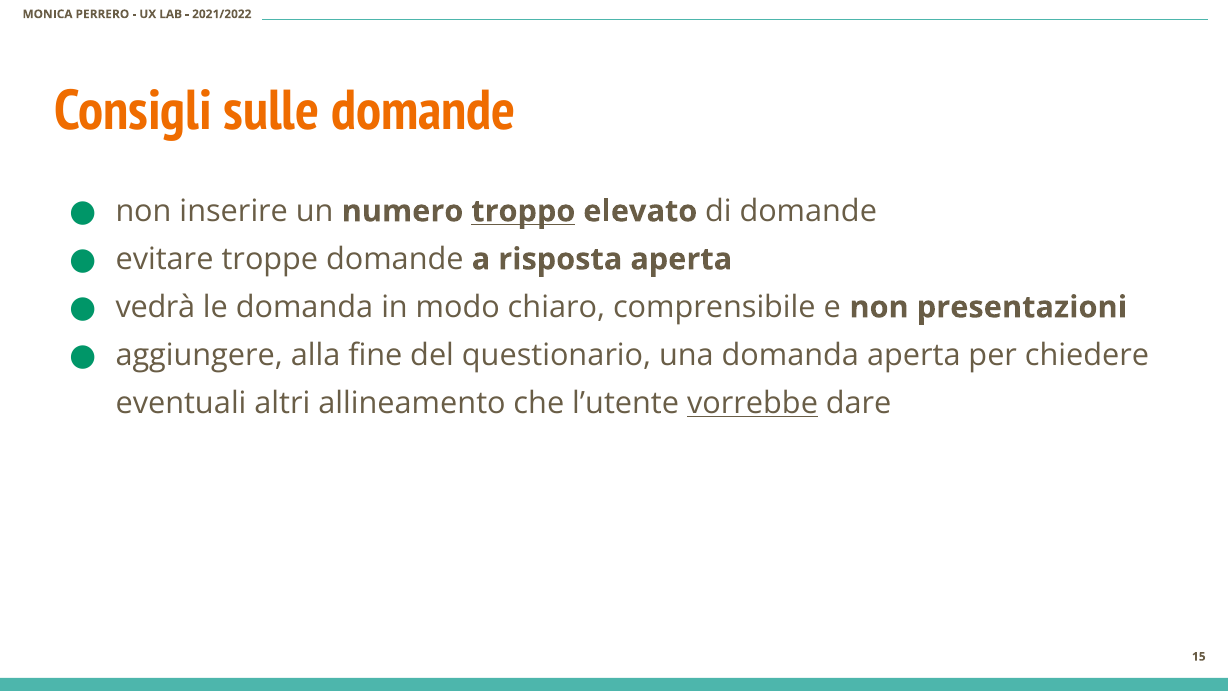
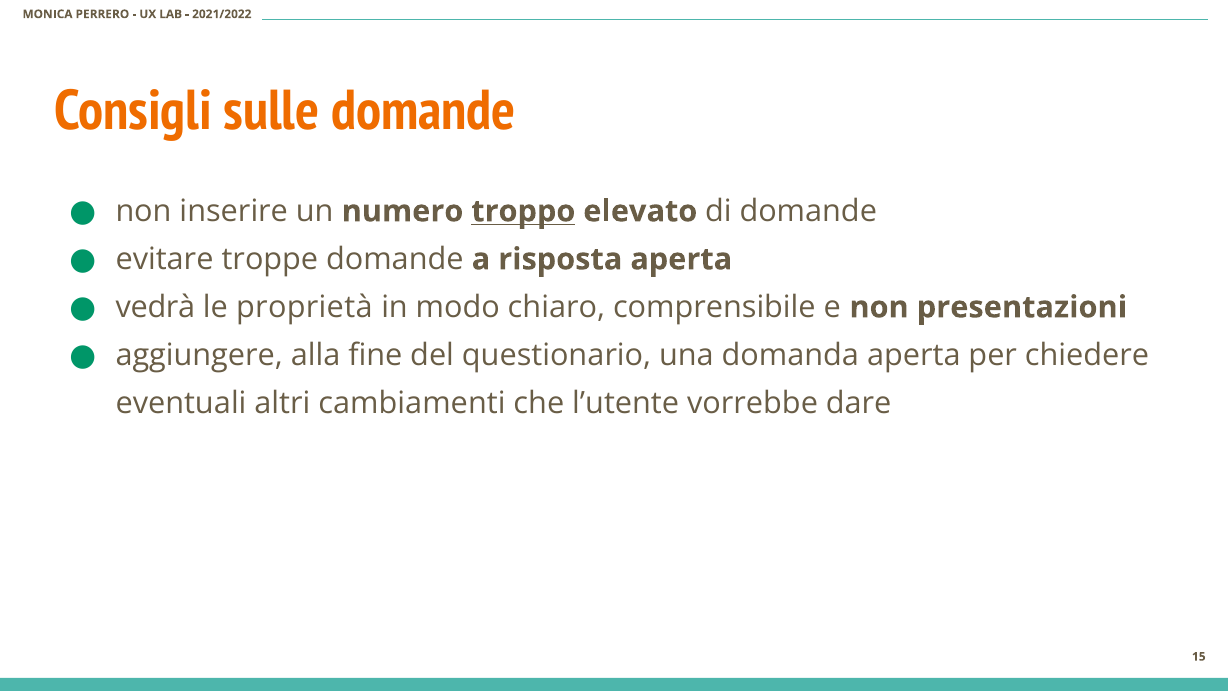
le domanda: domanda -> proprietà (304, 307)
allineamento: allineamento -> cambiamenti (412, 403)
vorrebbe underline: present -> none (753, 403)
